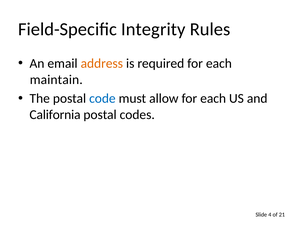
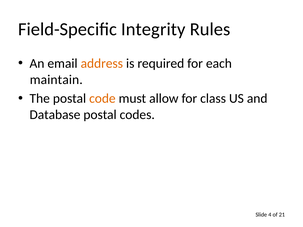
code colour: blue -> orange (102, 99)
allow for each: each -> class (213, 99)
California: California -> Database (55, 115)
